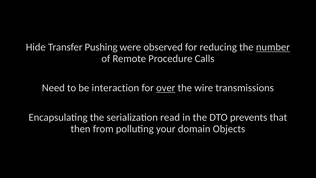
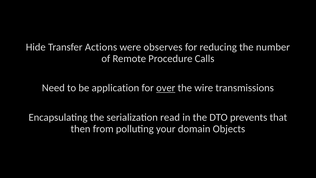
Pushing: Pushing -> Actions (101, 47)
observed: observed -> observes (163, 47)
number underline: present -> none (273, 47)
interaction: interaction -> application (115, 88)
